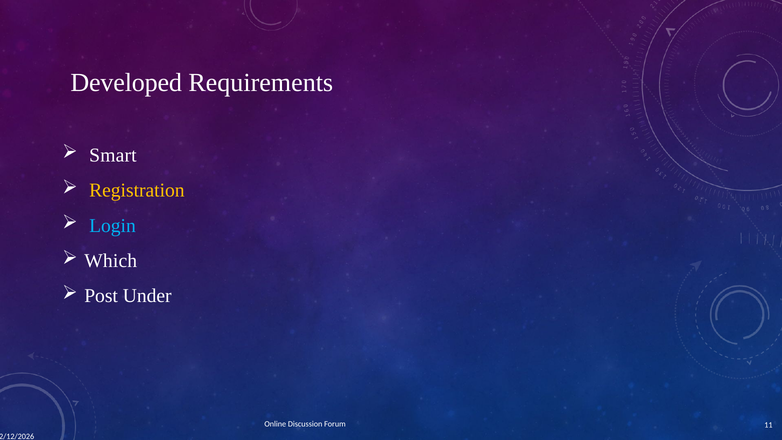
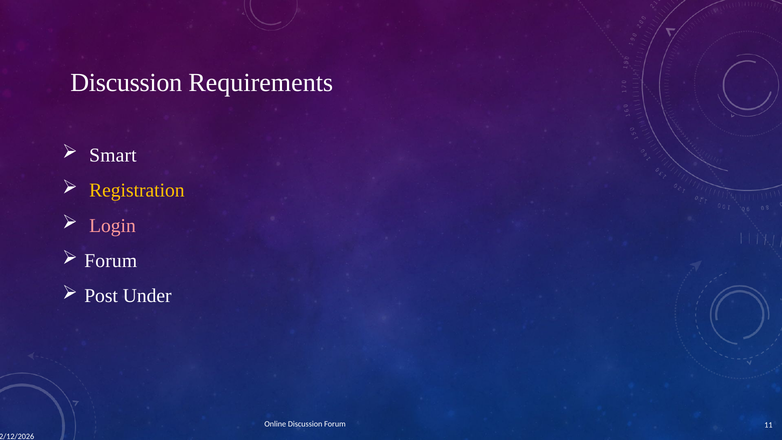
Developed: Developed -> Discussion (126, 83)
Login colour: light blue -> pink (112, 225)
Which: Which -> Forum (111, 261)
